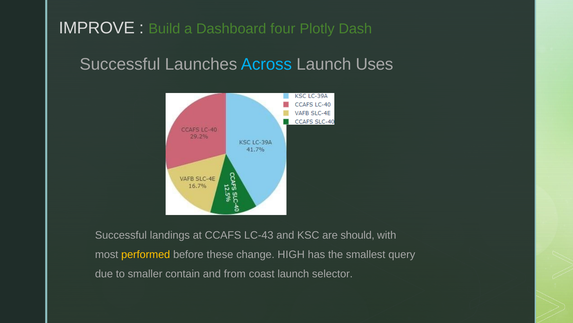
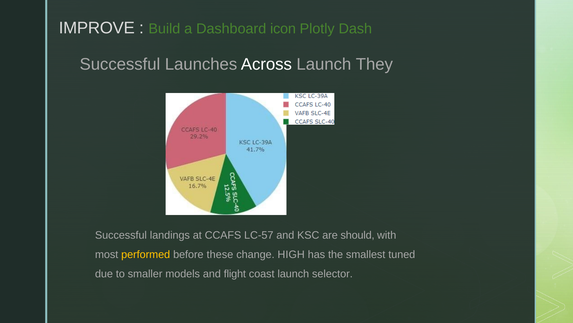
four: four -> icon (283, 29)
Across colour: light blue -> white (266, 64)
Uses: Uses -> They (374, 64)
LC-43: LC-43 -> LC-57 (259, 235)
query: query -> tuned (402, 254)
contain: contain -> models (183, 273)
from: from -> flight (235, 273)
